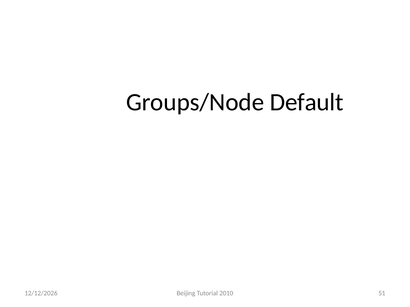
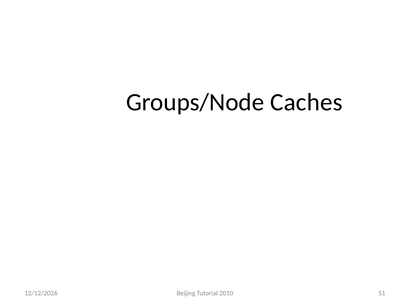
Default: Default -> Caches (306, 103)
